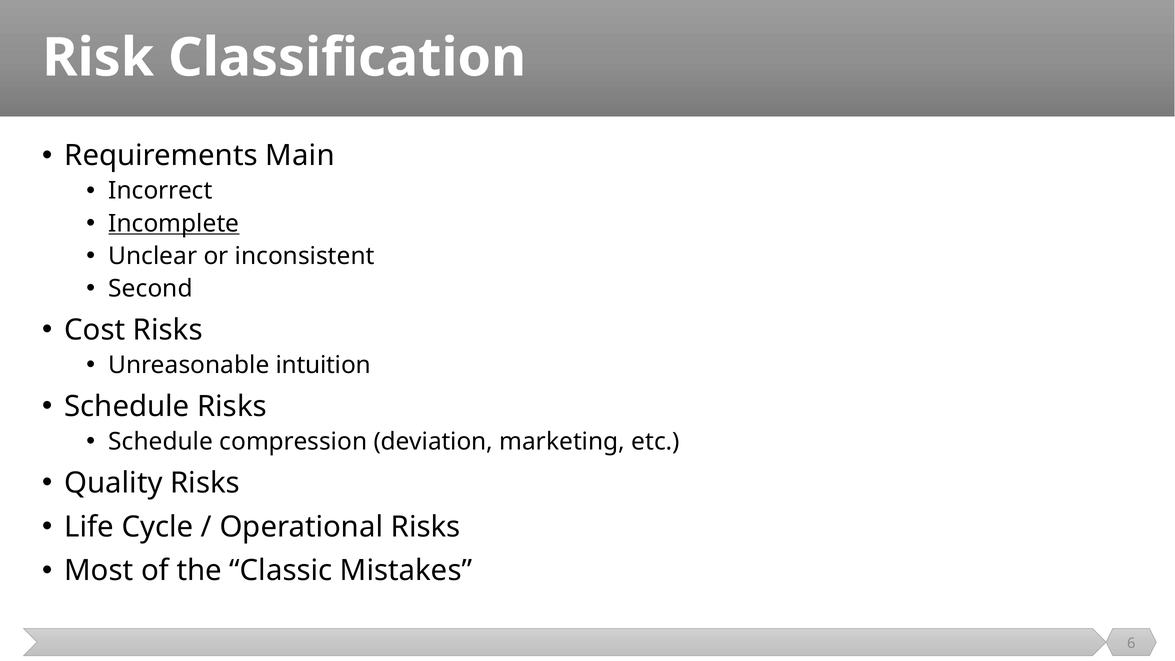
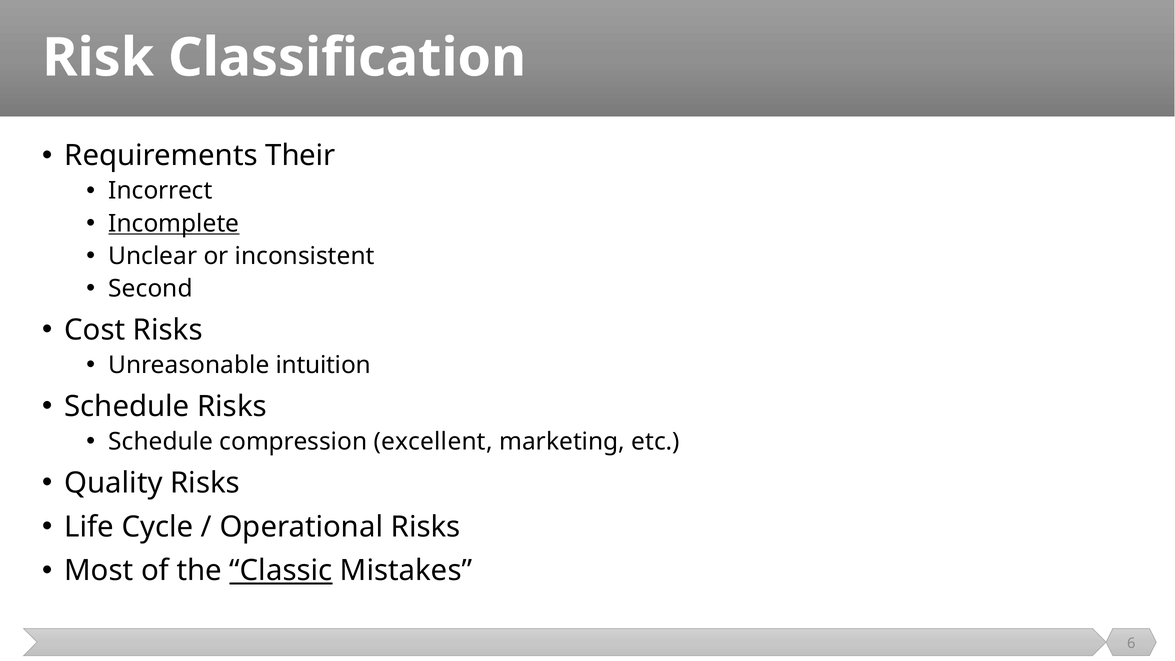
Main: Main -> Their (300, 156)
deviation: deviation -> excellent (433, 442)
Classic underline: none -> present (281, 571)
